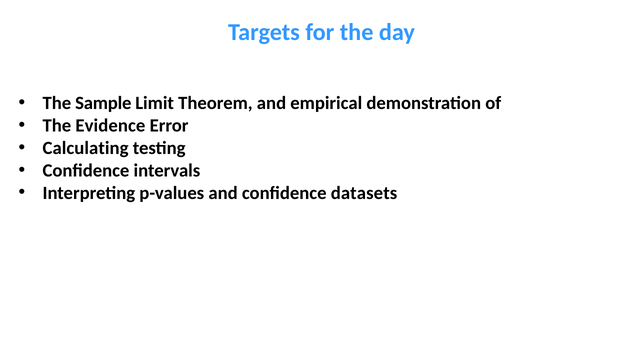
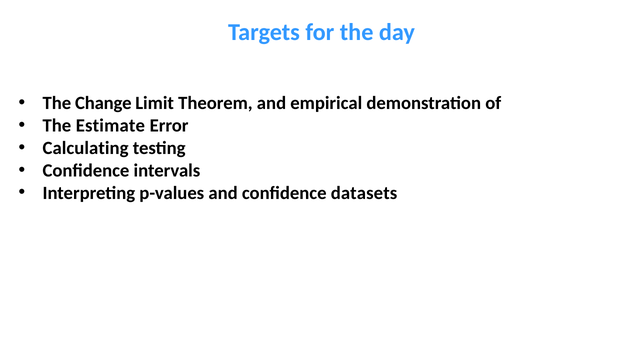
Sample: Sample -> Change (103, 103)
Evidence: Evidence -> Estimate (110, 126)
